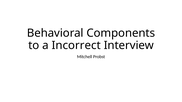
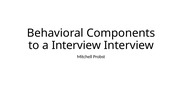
a Incorrect: Incorrect -> Interview (76, 45)
